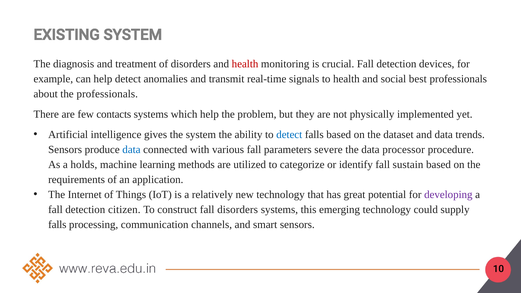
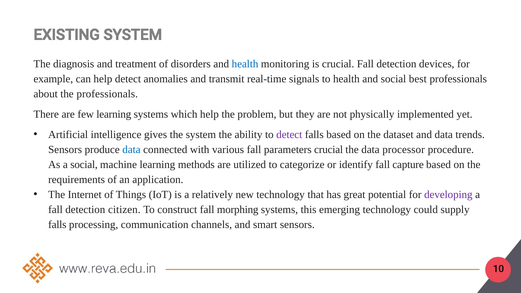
health colour: red -> blue (245, 64)
few contacts: contacts -> learning (114, 114)
detect colour: blue -> purple (289, 135)
parameters severe: severe -> crucial (329, 150)
a holds: holds -> social (84, 165)
sustain: sustain -> capture (408, 165)
fall disorders: disorders -> morphing (238, 210)
